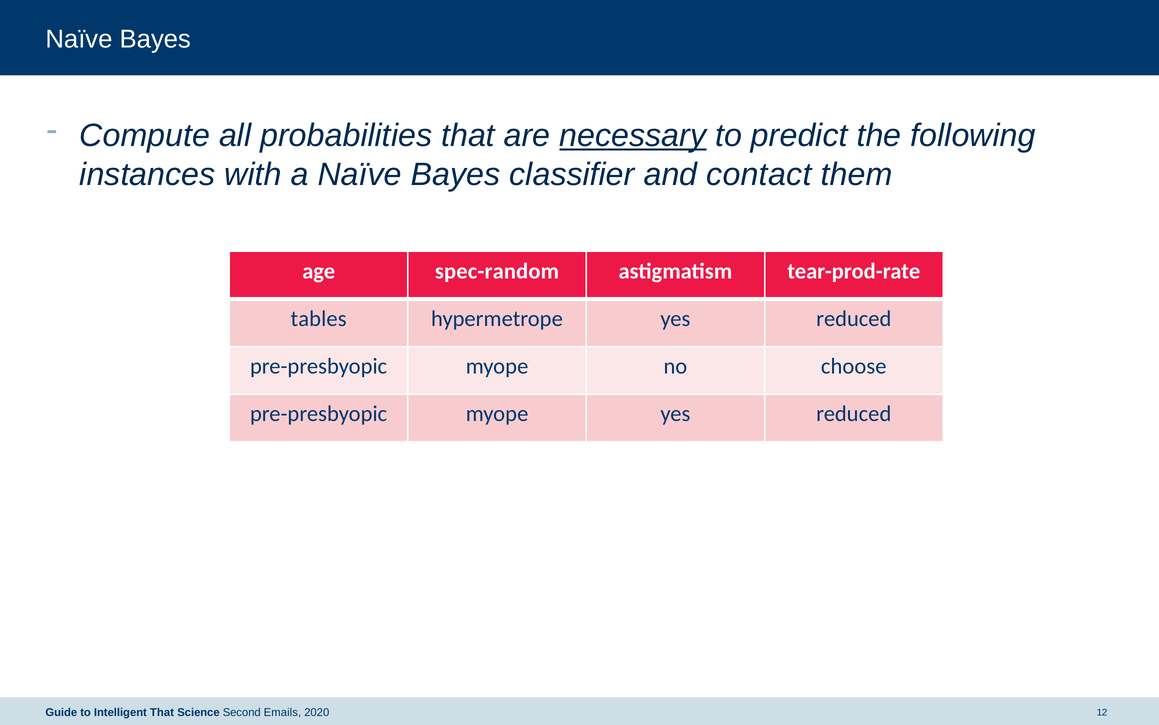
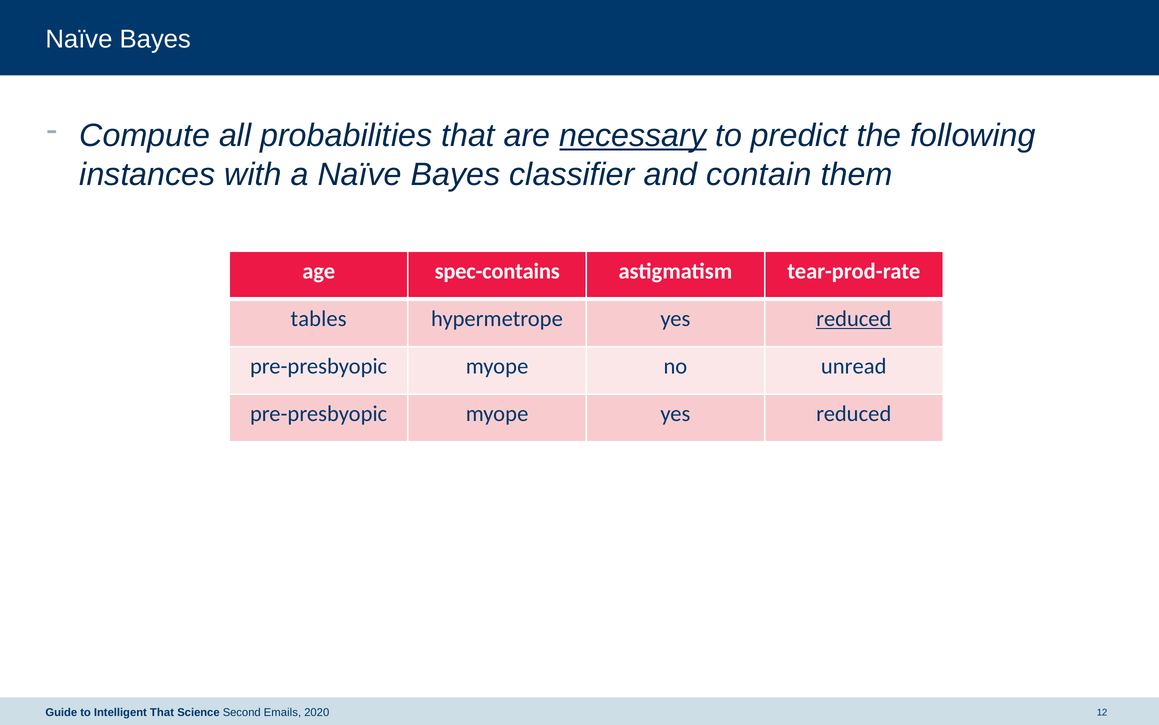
contact: contact -> contain (759, 174)
spec-random: spec-random -> spec-contains (497, 271)
reduced underline: none -> present (854, 318)
choose: choose -> unread (854, 366)
